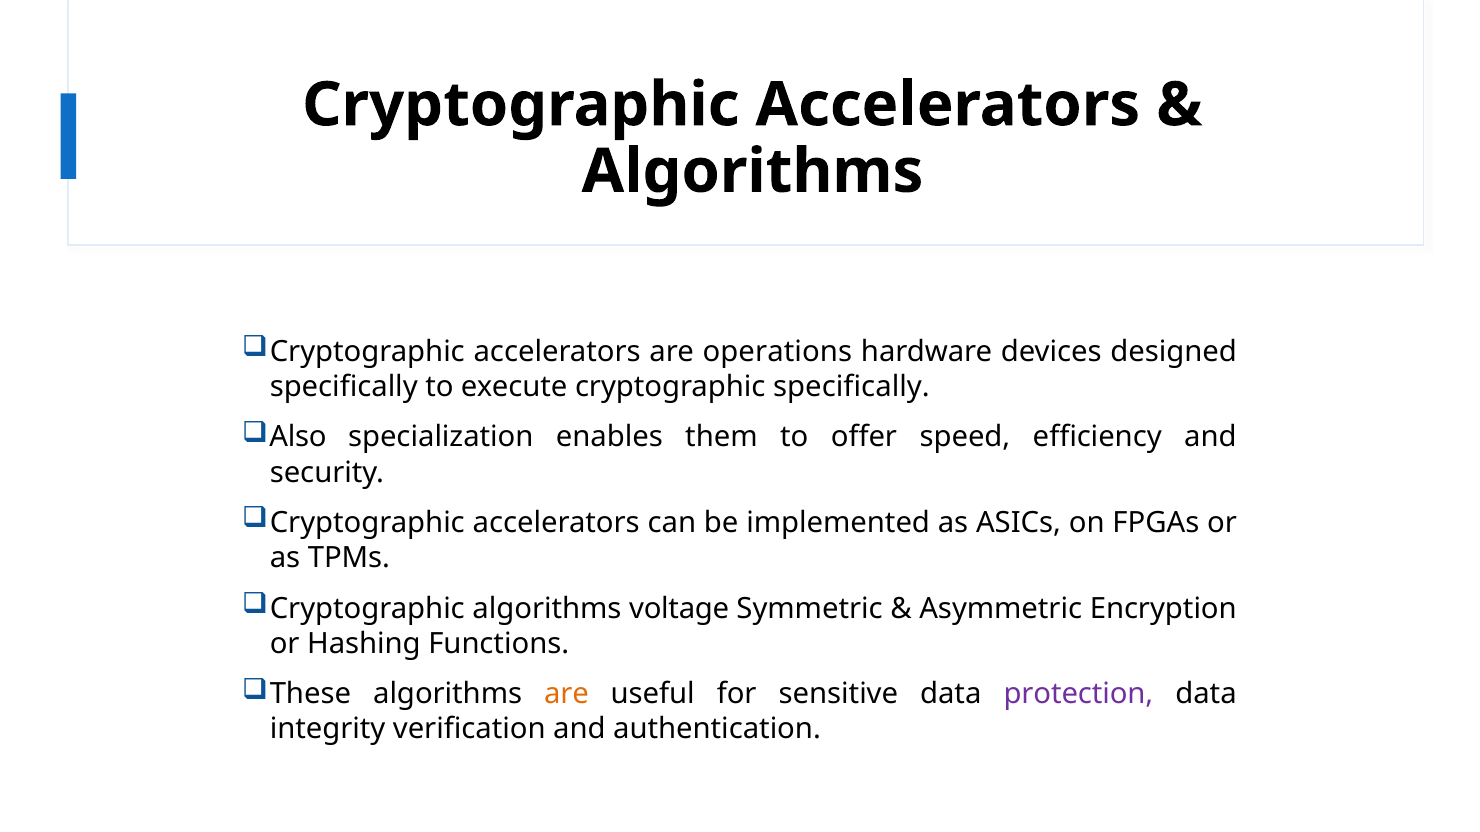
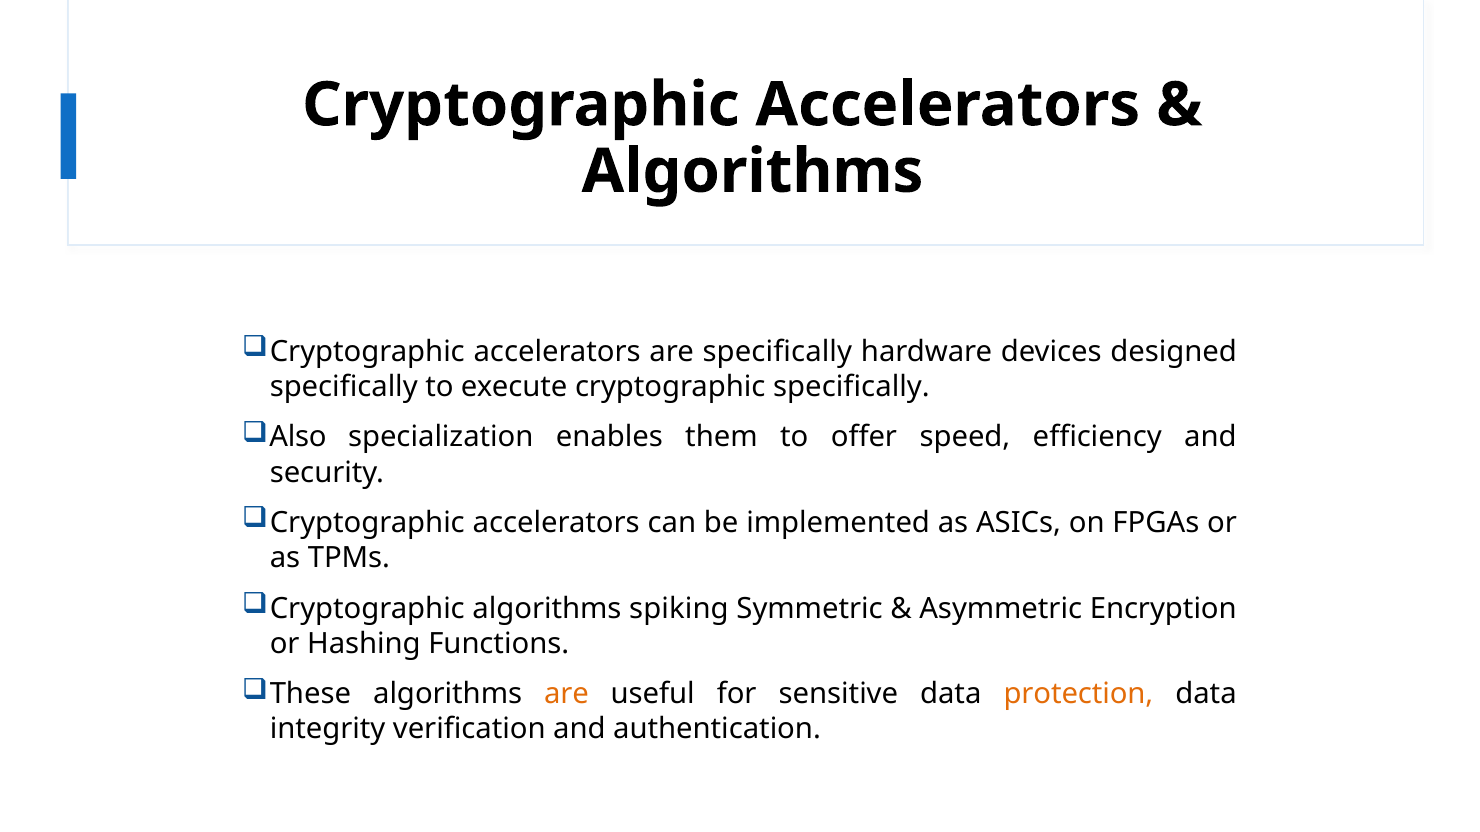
are operations: operations -> specifically (777, 352)
voltage: voltage -> spiking (679, 609)
protection colour: purple -> orange (1078, 695)
